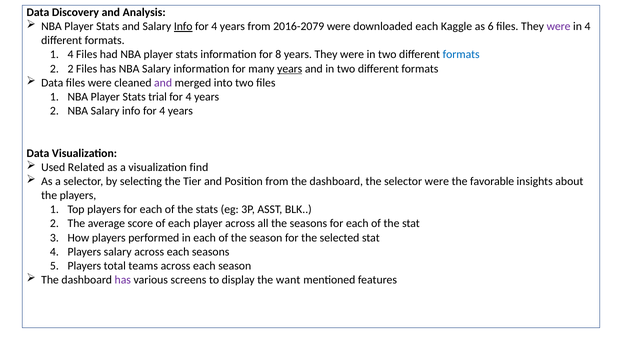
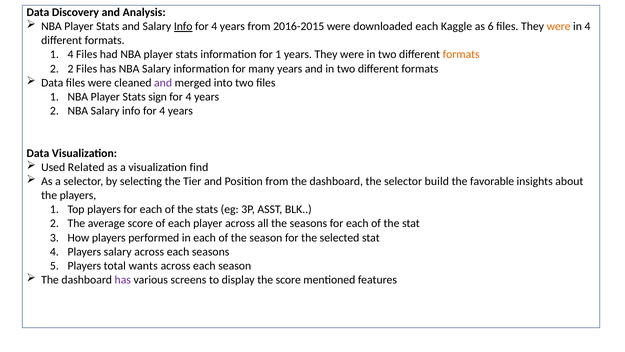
2016-2079: 2016-2079 -> 2016-2015 (299, 26)
were colour: purple -> orange (559, 26)
for 8: 8 -> 1 (278, 55)
formats colour: blue -> orange (461, 55)
years underline: present -> none (290, 69)
trial: trial -> sign (158, 97)
selector were: were -> build (437, 181)
teams: teams -> wants (143, 265)
the want: want -> score (288, 280)
